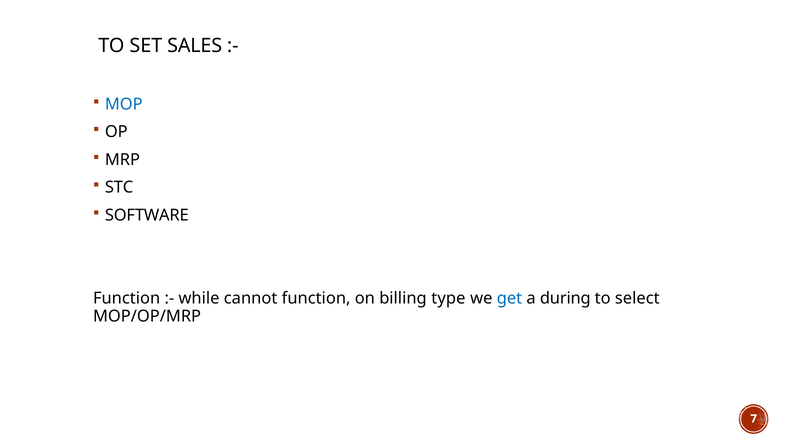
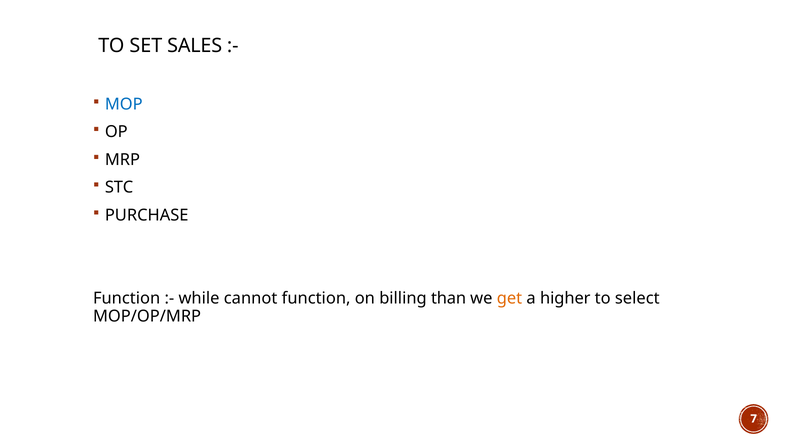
SOFTWARE: SOFTWARE -> PURCHASE (147, 215)
type: type -> than (449, 298)
get colour: blue -> orange (509, 298)
during: during -> higher (565, 298)
